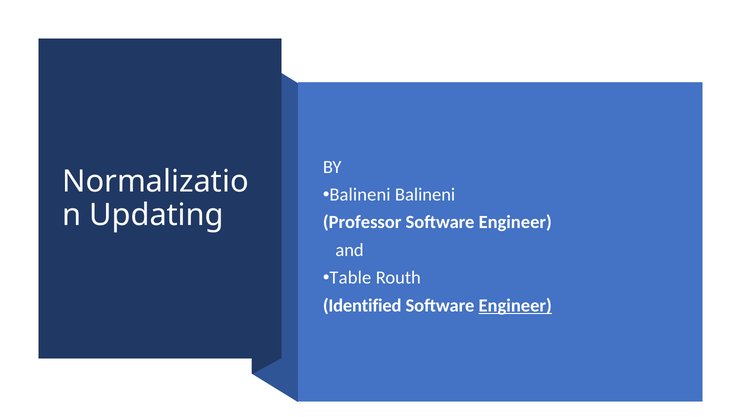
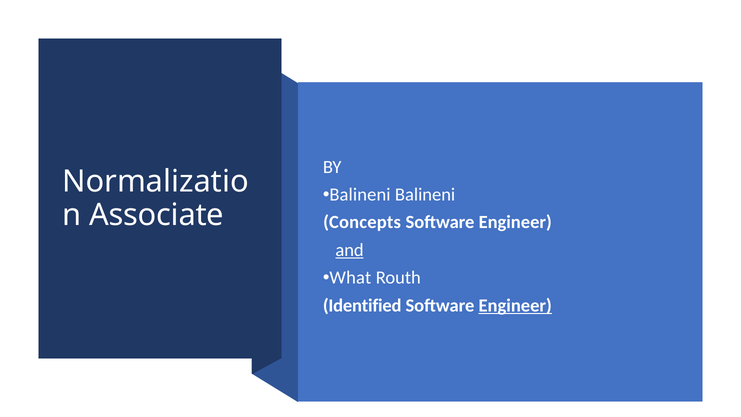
Updating: Updating -> Associate (157, 215)
Professor: Professor -> Concepts (362, 222)
and underline: none -> present (350, 250)
Table: Table -> What (350, 278)
